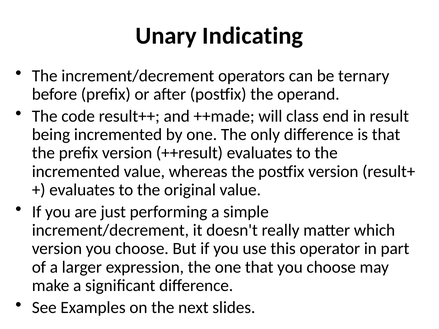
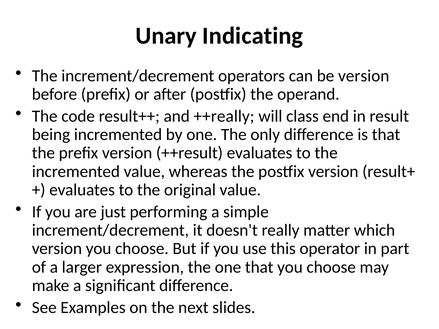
be ternary: ternary -> version (364, 76)
++made: ++made -> ++really (224, 116)
